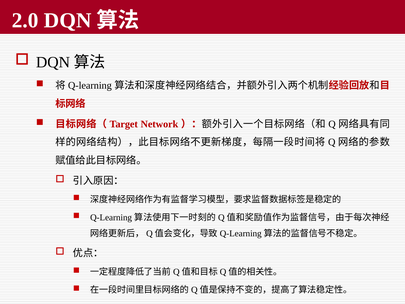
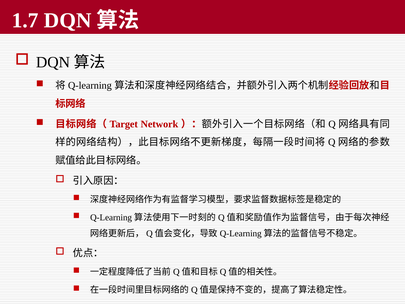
2.0: 2.0 -> 1.7 (25, 21)
